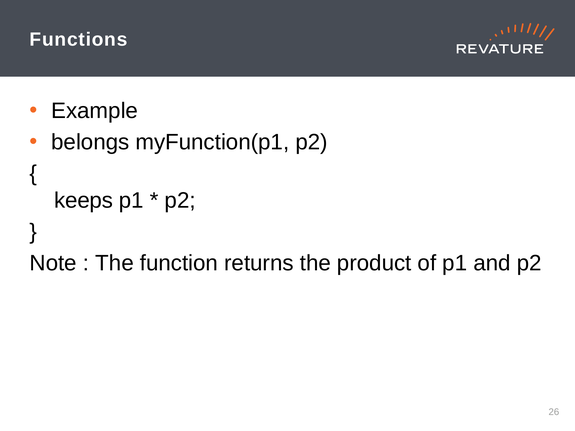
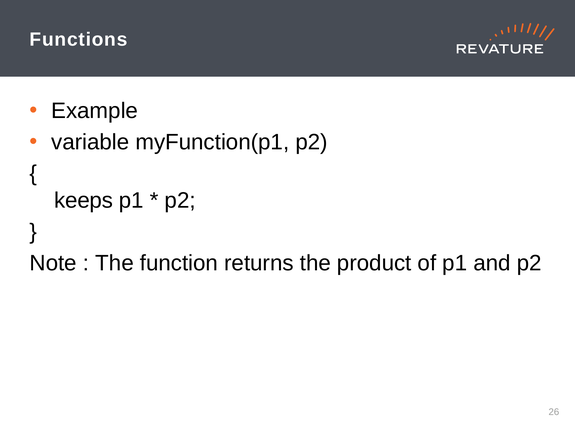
belongs: belongs -> variable (90, 142)
